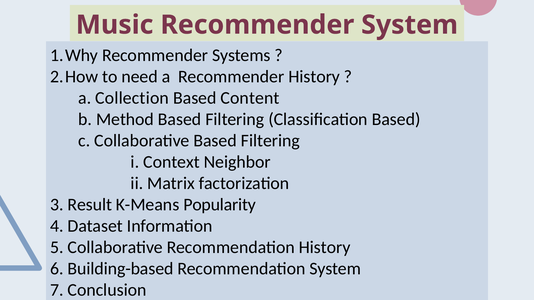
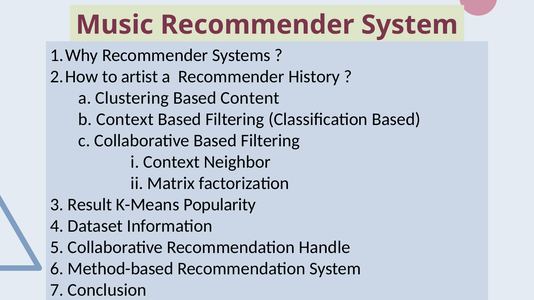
need: need -> artist (140, 77)
Collection: Collection -> Clustering (132, 98)
b Method: Method -> Context (125, 119)
Recommendation History: History -> Handle (325, 248)
Building-based: Building-based -> Method-based (121, 269)
